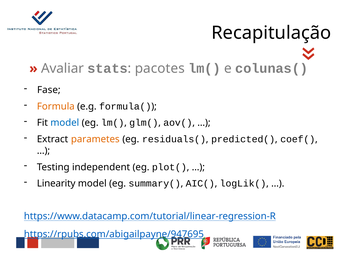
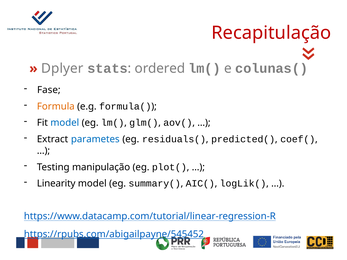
Recapitulação colour: black -> red (271, 33)
Avaliar: Avaliar -> Dplyer (62, 68)
pacotes: pacotes -> ordered (160, 68)
parametes colour: orange -> blue (95, 139)
independent: independent -> manipulação (101, 167)
https://rpubs.com/abigailpayne/947695: https://rpubs.com/abigailpayne/947695 -> https://rpubs.com/abigailpayne/545452 (114, 234)
